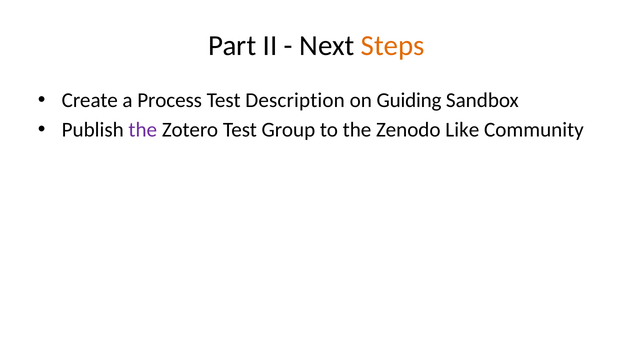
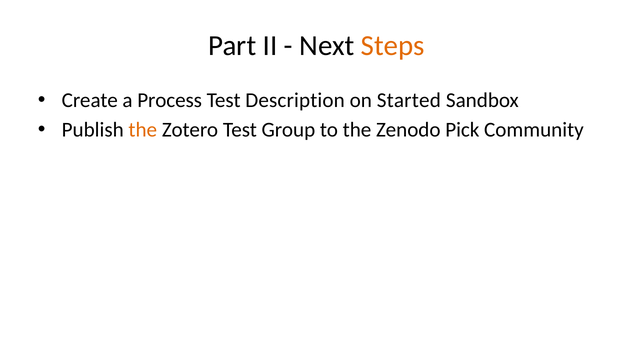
Guiding: Guiding -> Started (409, 100)
the colour: purple -> orange (143, 130)
Like: Like -> Pick (462, 130)
